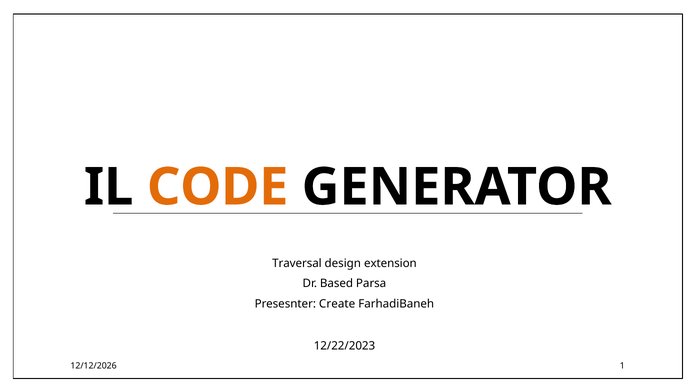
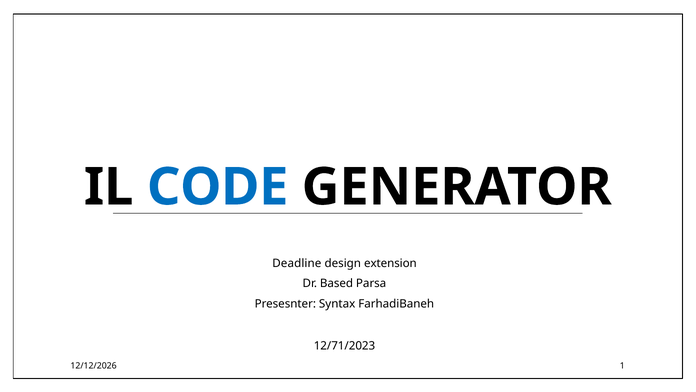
CODE colour: orange -> blue (218, 187)
Traversal: Traversal -> Deadline (297, 263)
Create: Create -> Syntax (337, 304)
12/22/2023: 12/22/2023 -> 12/71/2023 (344, 346)
